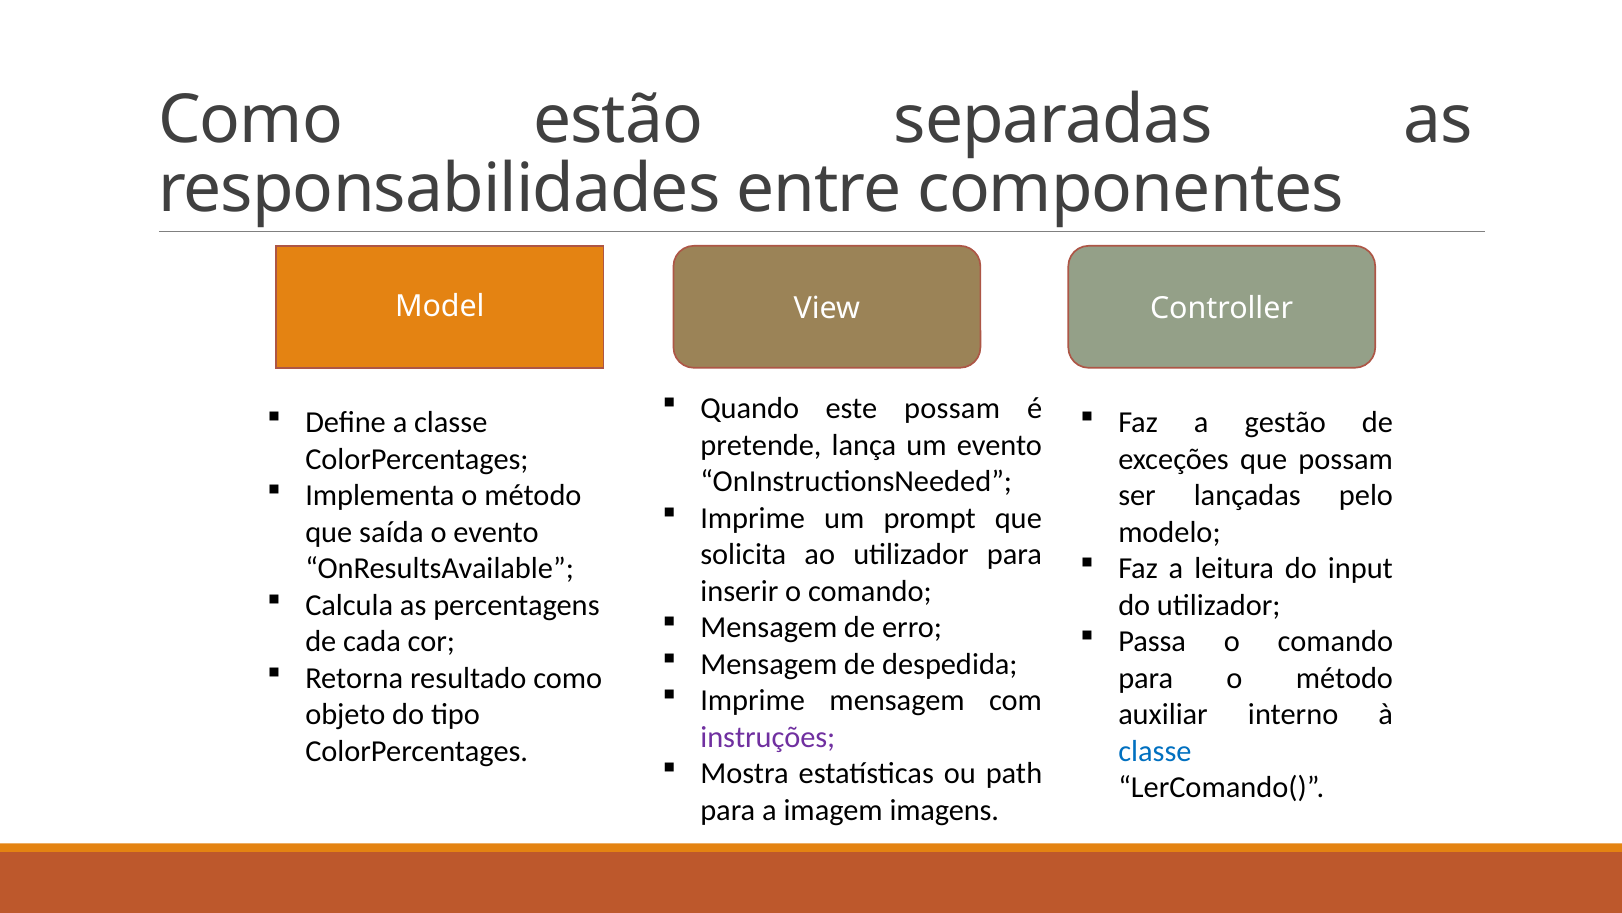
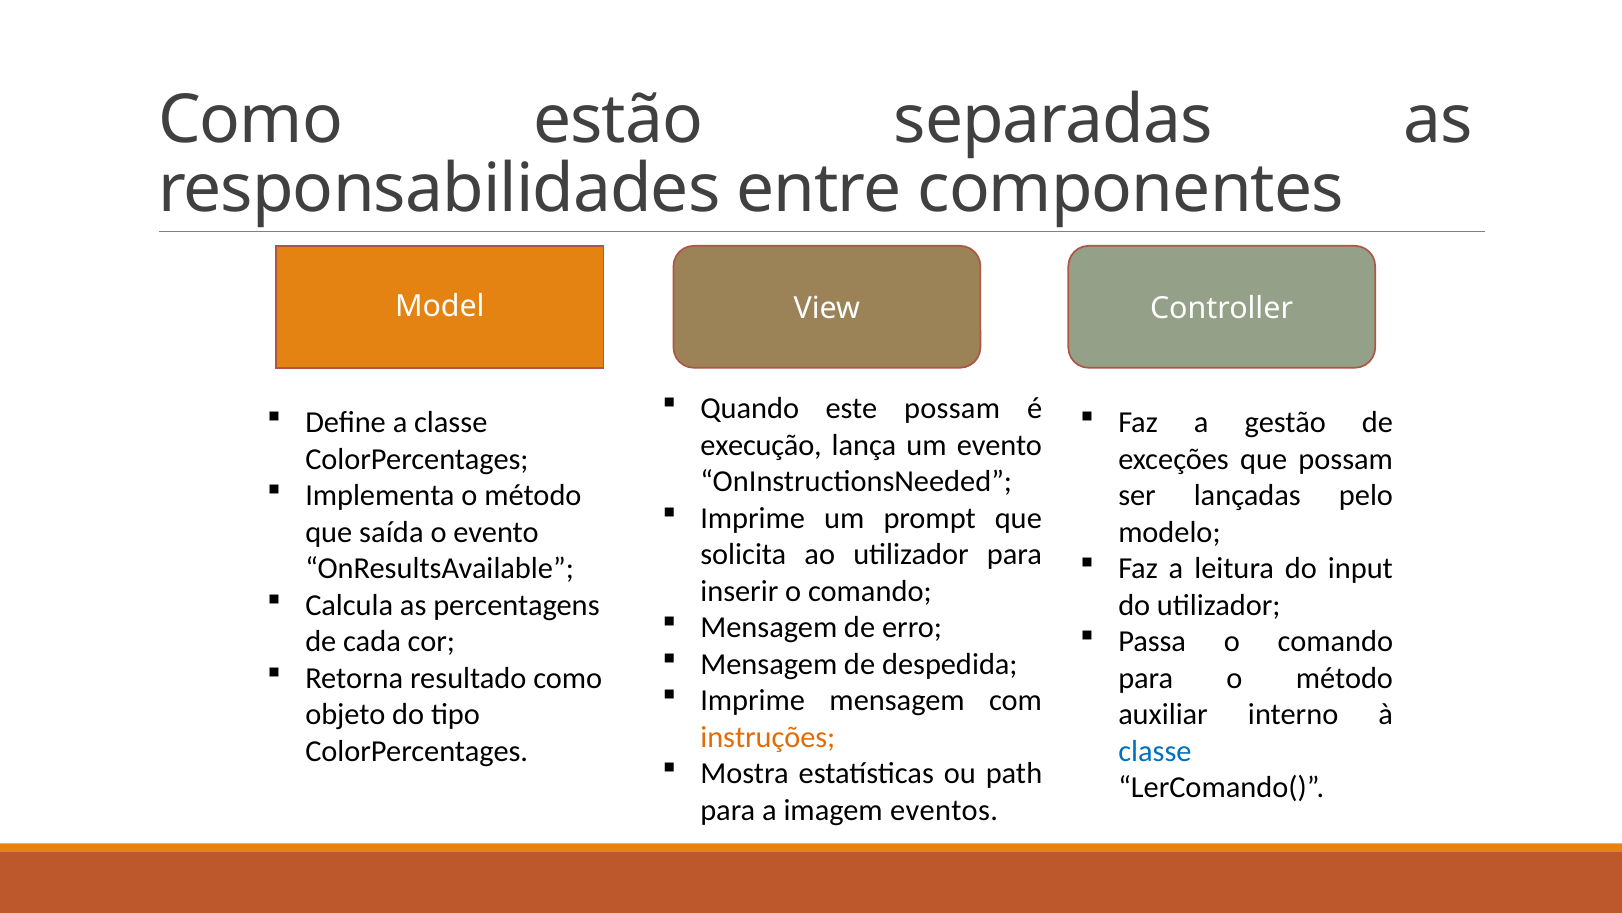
pretende: pretende -> execução (761, 445)
instruções colour: purple -> orange (768, 737)
imagens: imagens -> eventos (944, 810)
